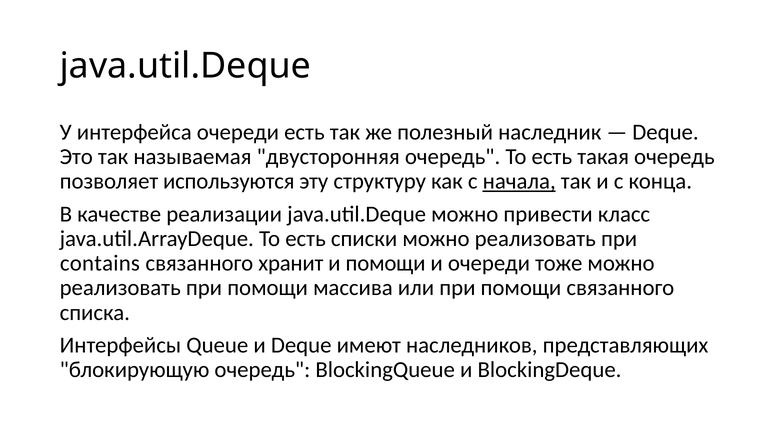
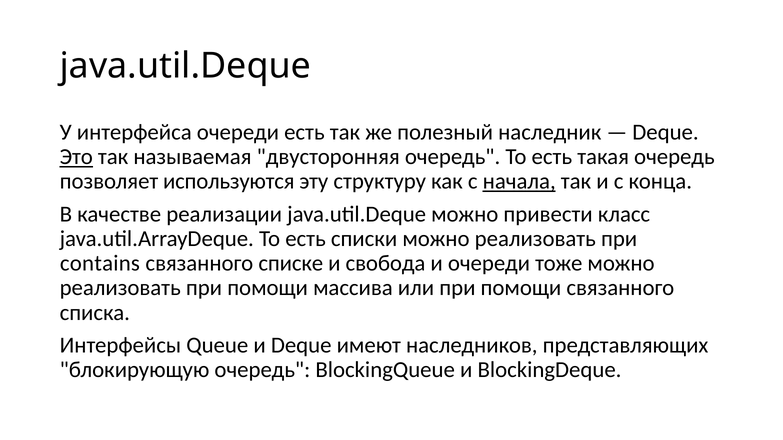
Это underline: none -> present (76, 157)
хранит: хранит -> списке (291, 264)
и помощи: помощи -> свобода (386, 264)
